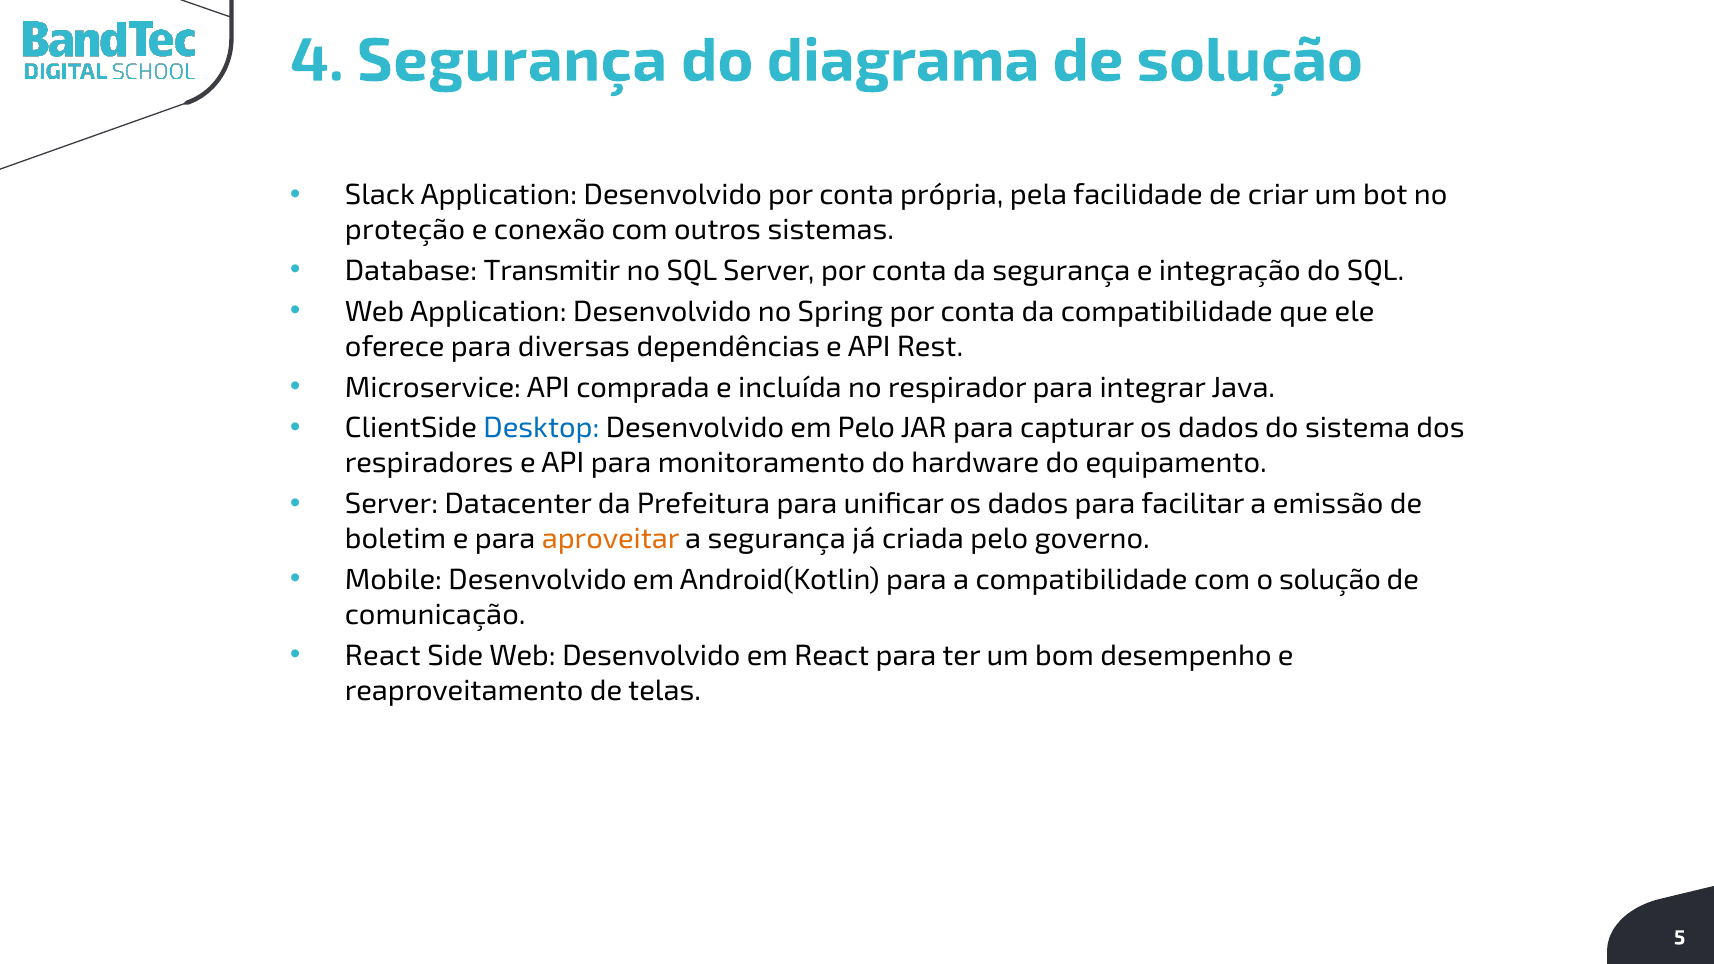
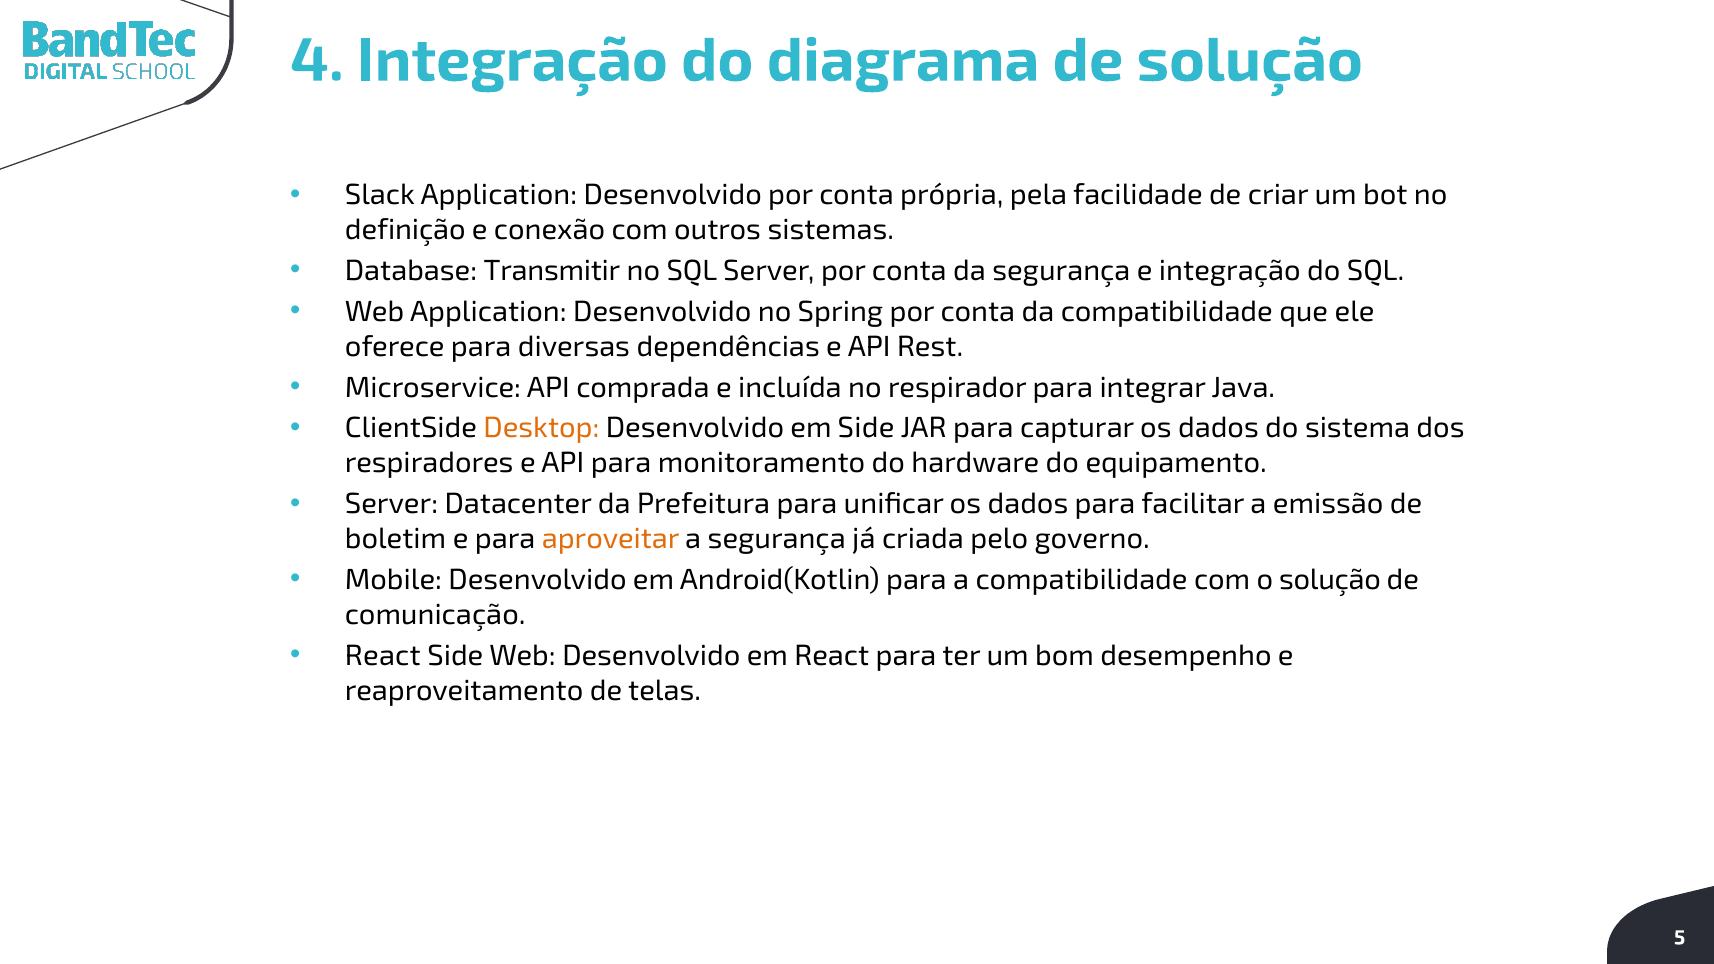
4 Segurança: Segurança -> Integração (512, 60)
proteção: proteção -> definição (405, 230)
Desktop colour: blue -> orange (541, 428)
em Pelo: Pelo -> Side (866, 428)
